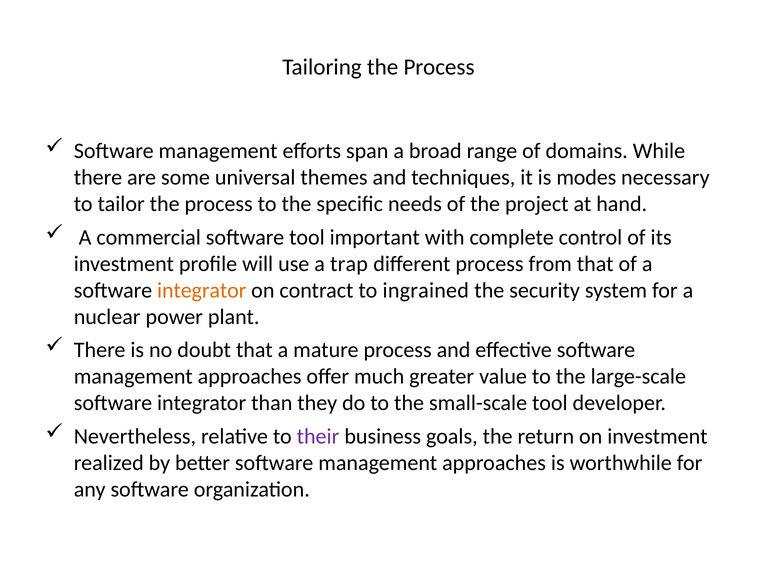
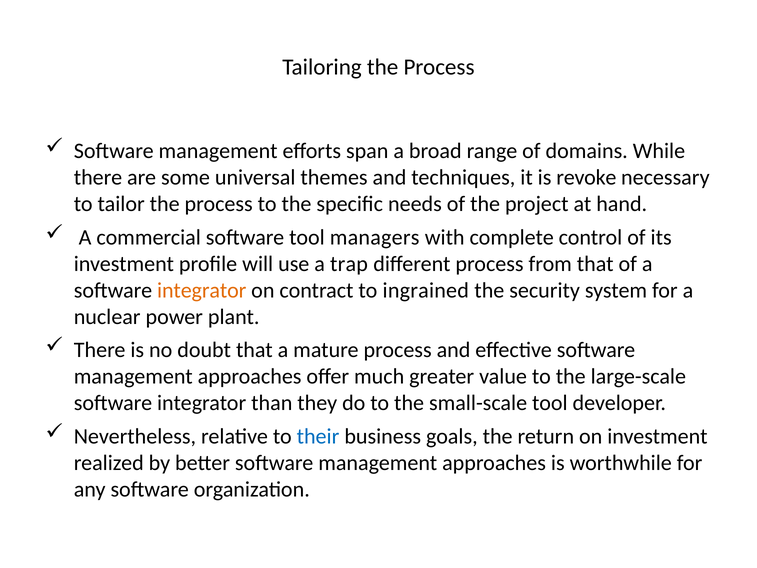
modes: modes -> revoke (586, 178)
important: important -> managers (375, 237)
their colour: purple -> blue (318, 436)
